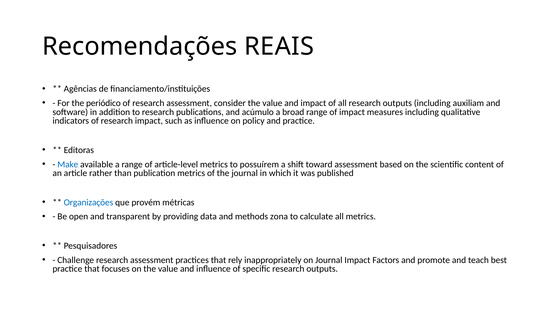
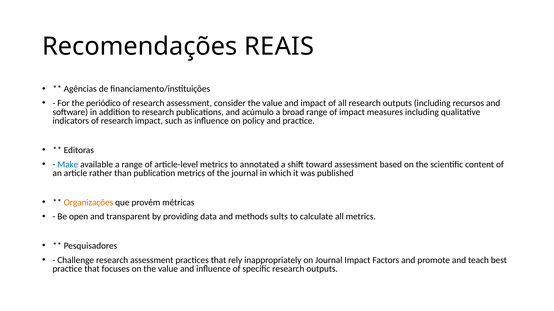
auxiliam: auxiliam -> recursos (468, 103)
possuírem: possuírem -> annotated (259, 165)
Organizações colour: blue -> orange (88, 203)
zona: zona -> sults (279, 217)
